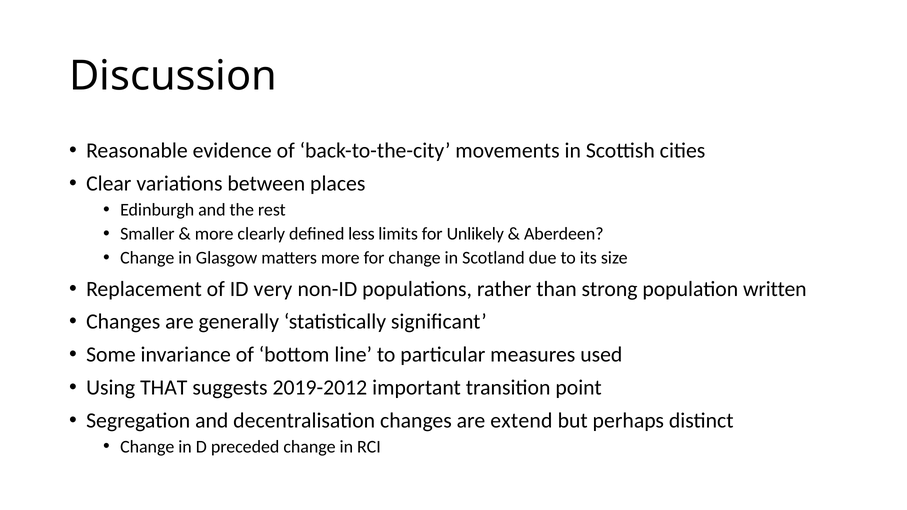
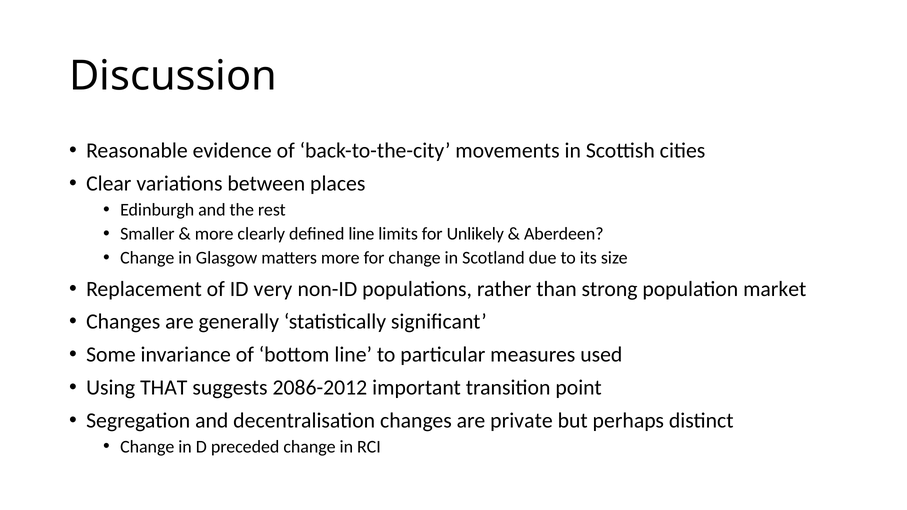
defined less: less -> line (361, 234)
written: written -> market (775, 289)
2019-2012: 2019-2012 -> 2086-2012 (320, 388)
extend: extend -> private (521, 421)
